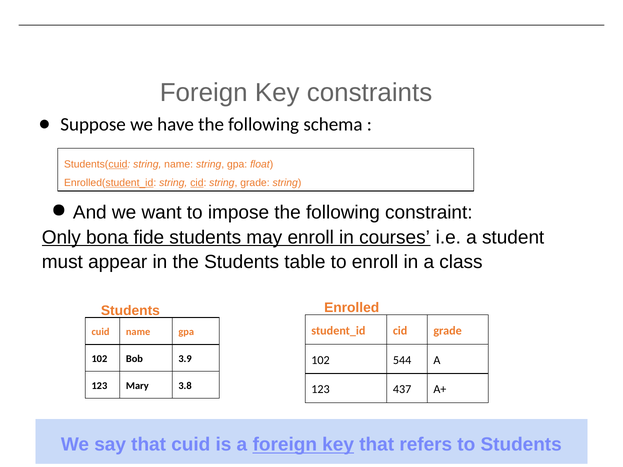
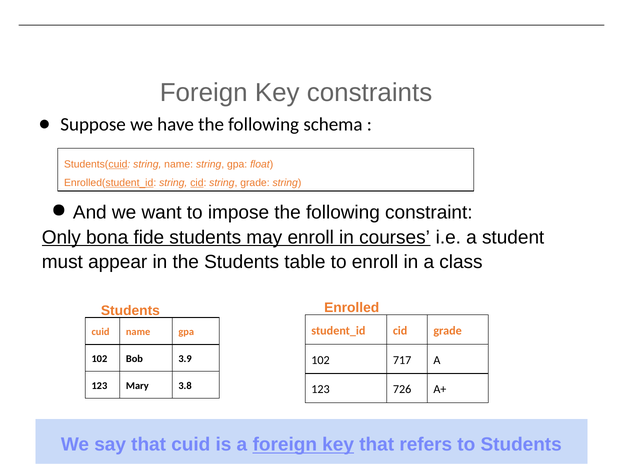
544: 544 -> 717 (402, 360)
437: 437 -> 726 (402, 390)
